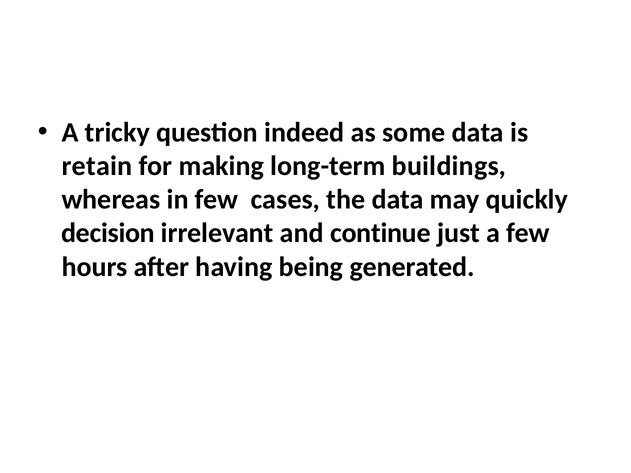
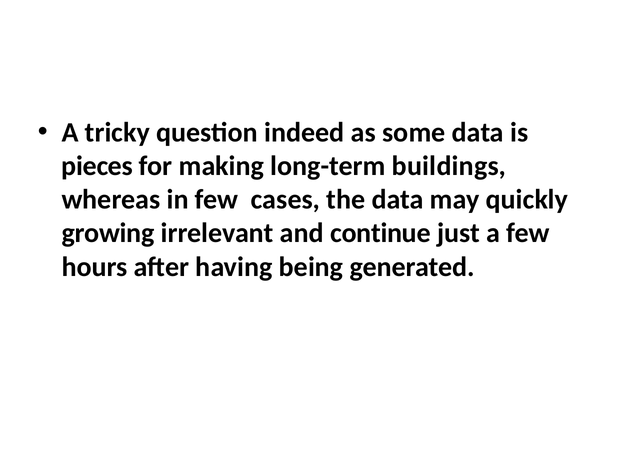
retain: retain -> pieces (97, 166)
decision: decision -> growing (108, 233)
